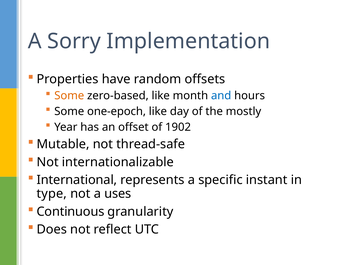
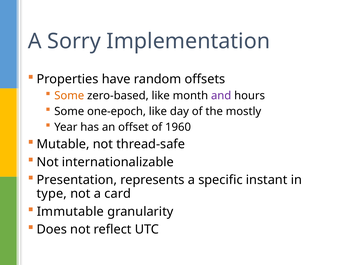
and colour: blue -> purple (221, 96)
1902: 1902 -> 1960 (178, 127)
International: International -> Presentation (77, 180)
uses: uses -> card (118, 194)
Continuous: Continuous -> Immutable (70, 211)
